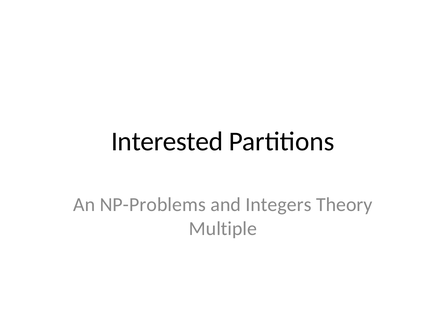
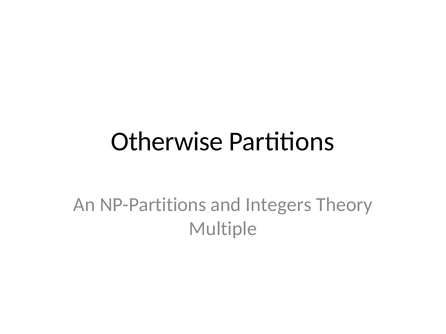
Interested: Interested -> Otherwise (167, 142)
NP-Problems: NP-Problems -> NP-Partitions (153, 205)
